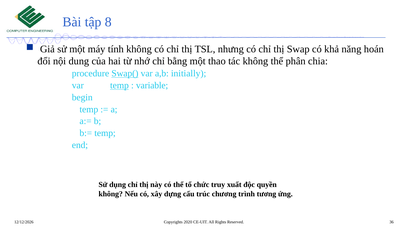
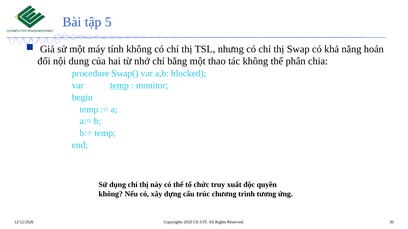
8: 8 -> 5 (108, 22)
Swap( underline: present -> none (125, 74)
initially: initially -> blocked (189, 74)
variable: variable -> monitor (152, 86)
